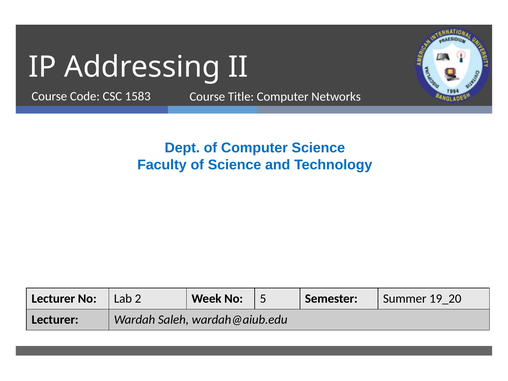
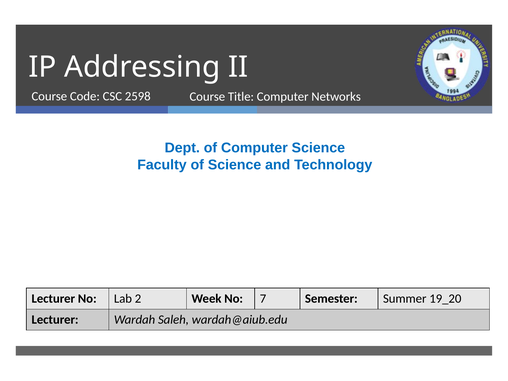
1583: 1583 -> 2598 (138, 96)
5: 5 -> 7 (263, 299)
